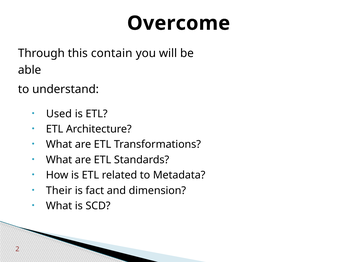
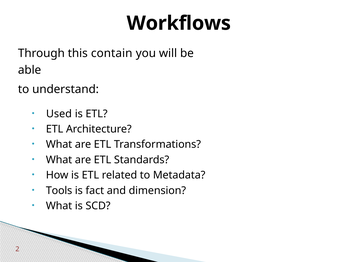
Overcome: Overcome -> Workflows (179, 23)
Their: Their -> Tools (59, 190)
